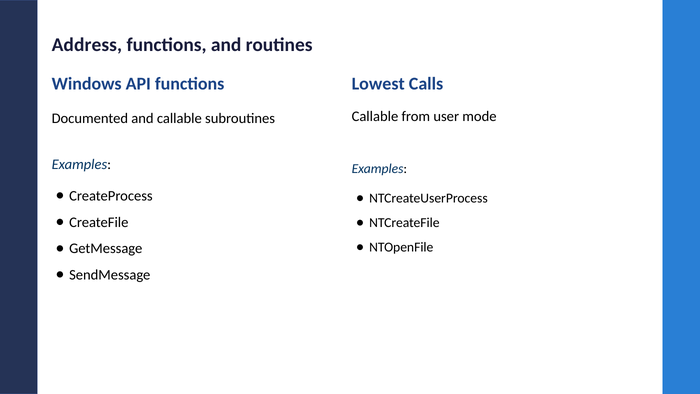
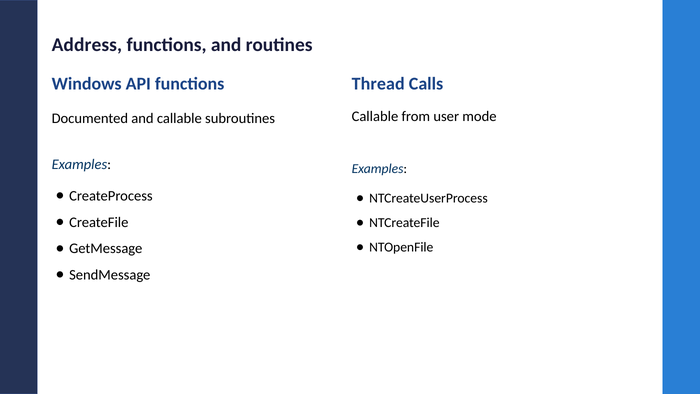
Lowest: Lowest -> Thread (378, 84)
